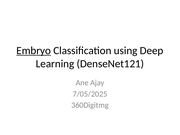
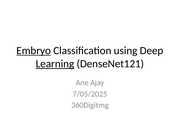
Learning underline: none -> present (55, 64)
